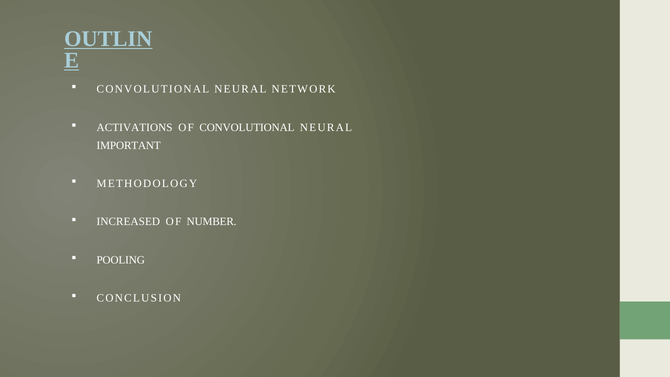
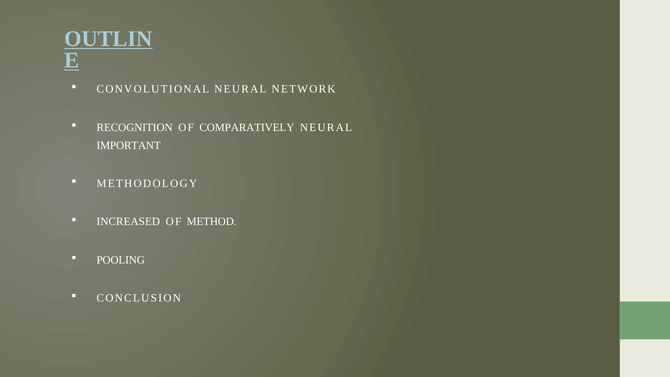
ACTIVATIONS: ACTIVATIONS -> RECOGNITION (135, 127)
OF CONVOLUTIONAL: CONVOLUTIONAL -> COMPARATIVELY (247, 127)
NUMBER: NUMBER -> METHOD (212, 222)
